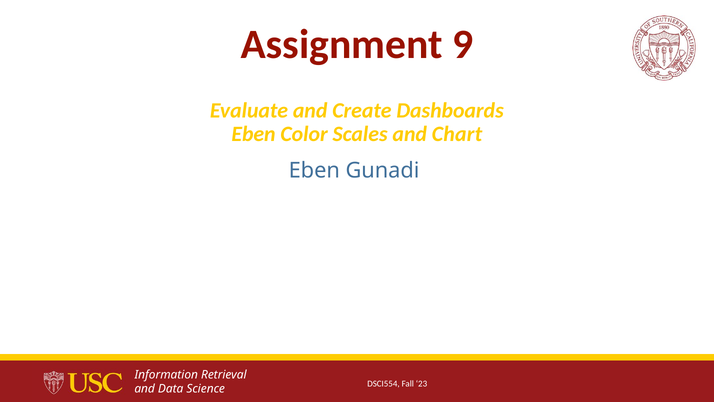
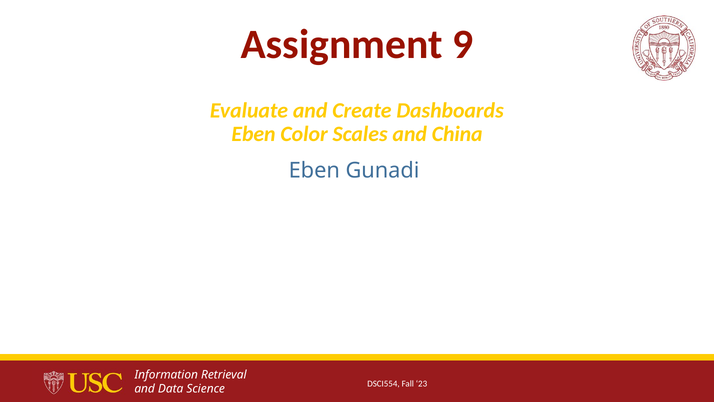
Chart: Chart -> China (457, 134)
